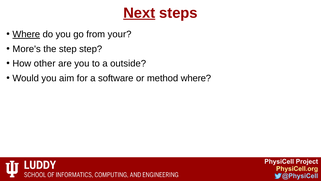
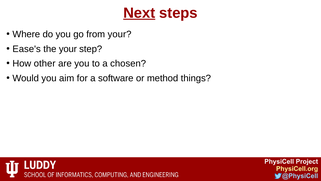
Where underline: present -> none (26, 34)
More's: More's -> Ease's (27, 49)
the step: step -> your (68, 49)
outside: outside -> chosen (128, 63)
method where: where -> things (196, 78)
